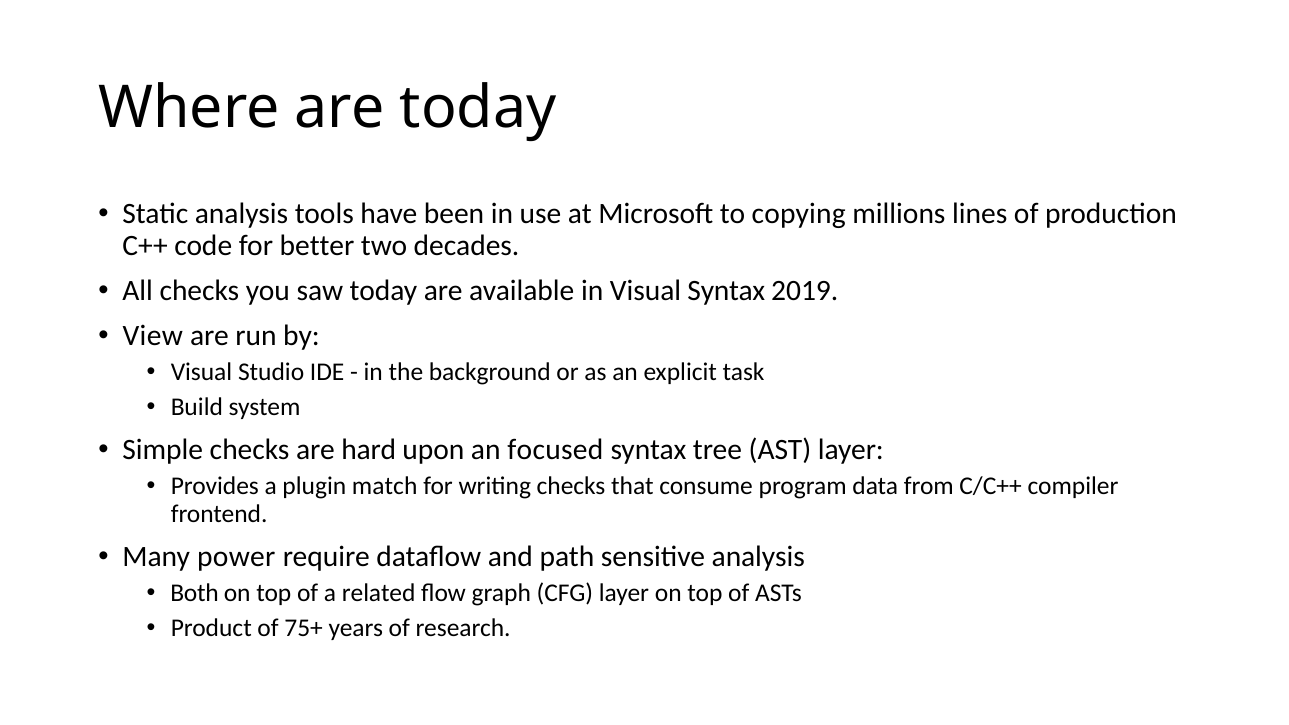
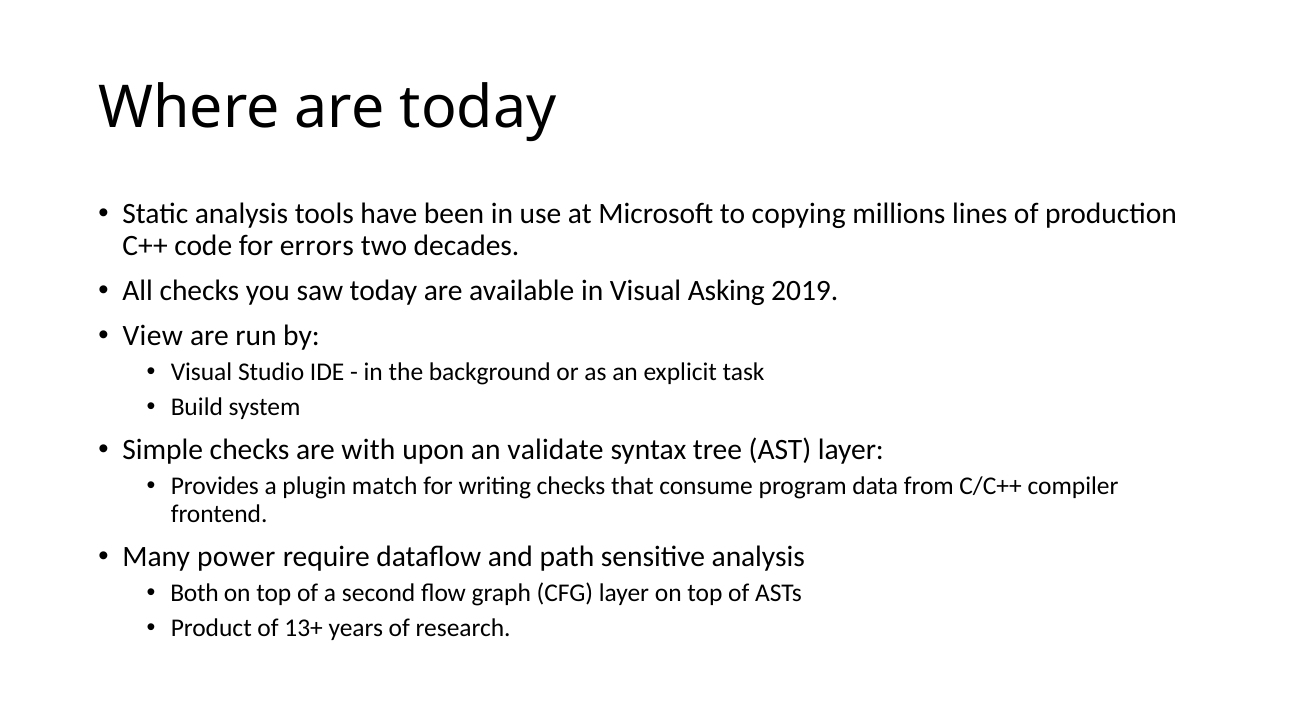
better: better -> errors (317, 245)
Visual Syntax: Syntax -> Asking (726, 291)
hard: hard -> with (368, 450)
focused: focused -> validate (555, 450)
related: related -> second (379, 594)
75+: 75+ -> 13+ (304, 628)
